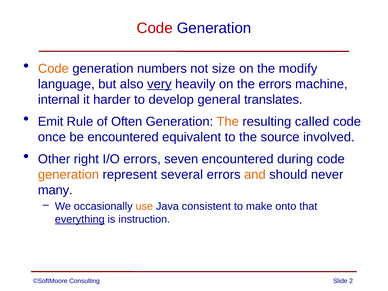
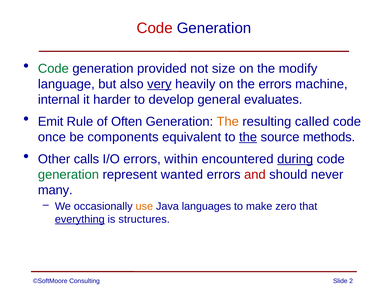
Code colour: orange -> green (53, 68)
numbers: numbers -> provided (162, 68)
translates: translates -> evaluates (273, 100)
be encountered: encountered -> components (123, 137)
the underline: none -> present (248, 137)
involved: involved -> methods (329, 137)
right: right -> calls (86, 159)
seven: seven -> within (181, 159)
during underline: none -> present (295, 159)
generation colour: orange -> green (68, 175)
several: several -> wanted (182, 175)
and colour: orange -> red (255, 175)
consistent: consistent -> languages (206, 206)
onto: onto -> zero (286, 206)
instruction: instruction -> structures (144, 219)
